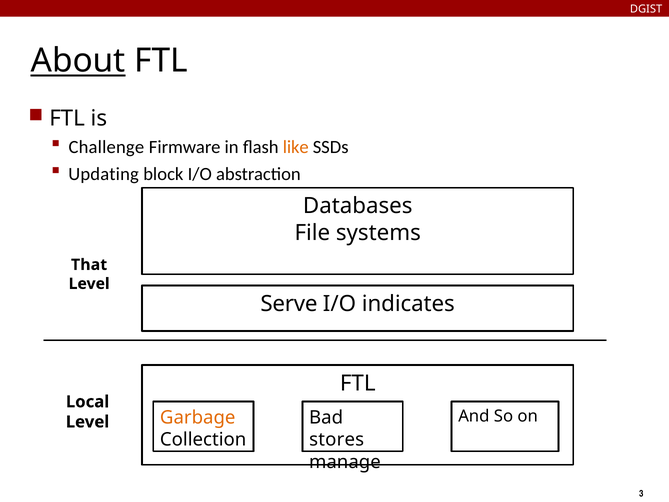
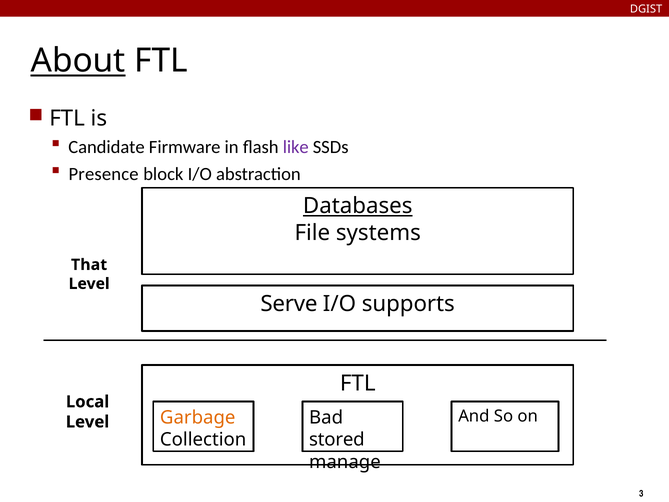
Challenge: Challenge -> Candidate (106, 147)
like colour: orange -> purple (296, 147)
Updating: Updating -> Presence (104, 174)
Databases underline: none -> present (358, 206)
indicates: indicates -> supports (408, 304)
stores: stores -> stored (337, 440)
